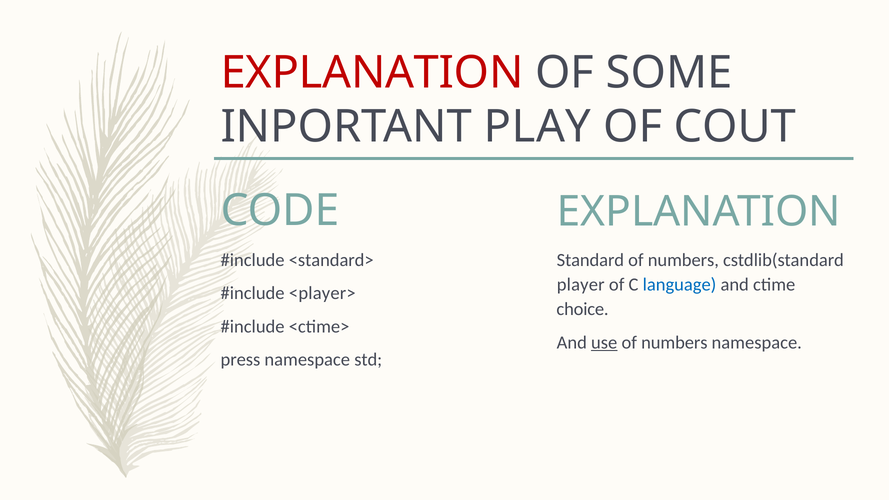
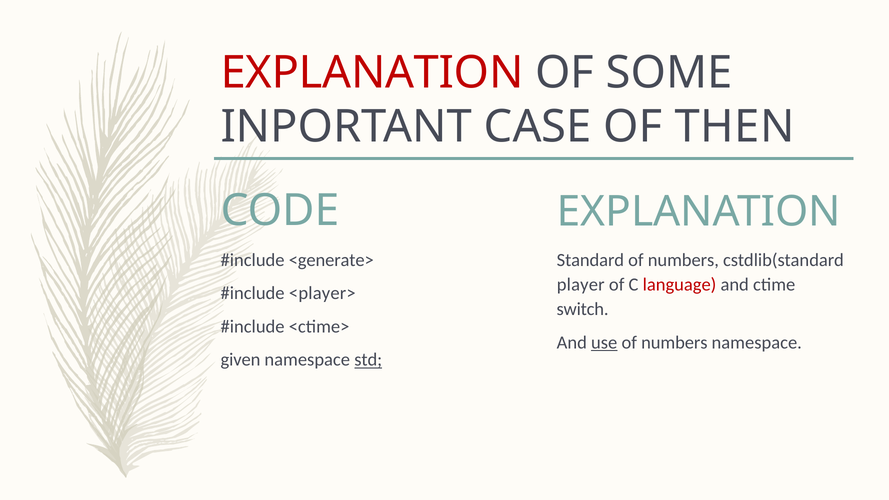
PLAY: PLAY -> CASE (538, 127)
COUT: COUT -> THEN (735, 127)
<standard>: <standard> -> <generate> (331, 260)
language colour: blue -> red (680, 285)
choice: choice -> switch (583, 309)
press: press -> given (240, 360)
std underline: none -> present (368, 360)
